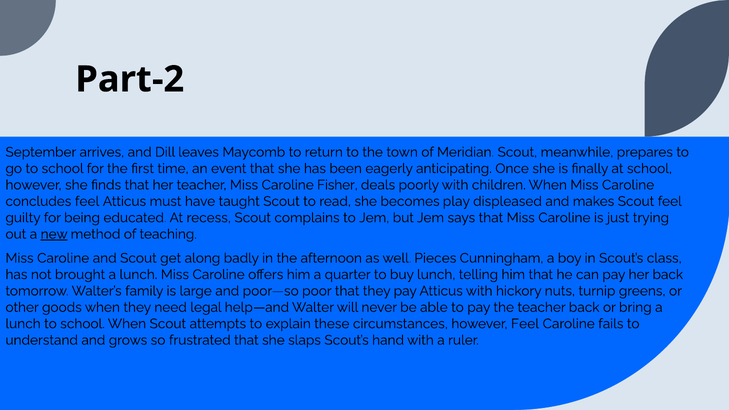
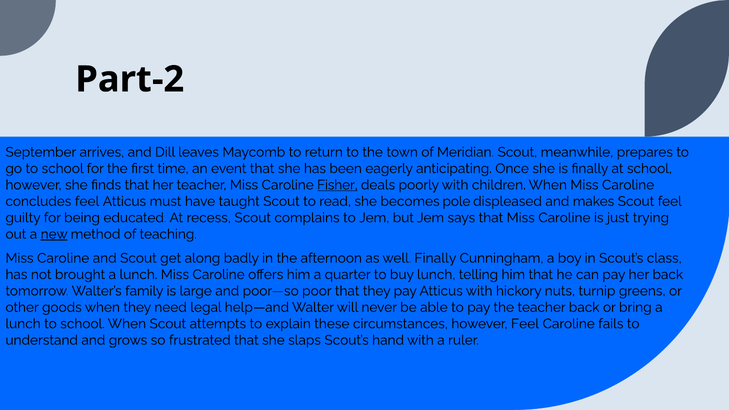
Fisher underline: none -> present (337, 185)
play: play -> pole (456, 201)
well Pieces: Pieces -> Finally (435, 258)
